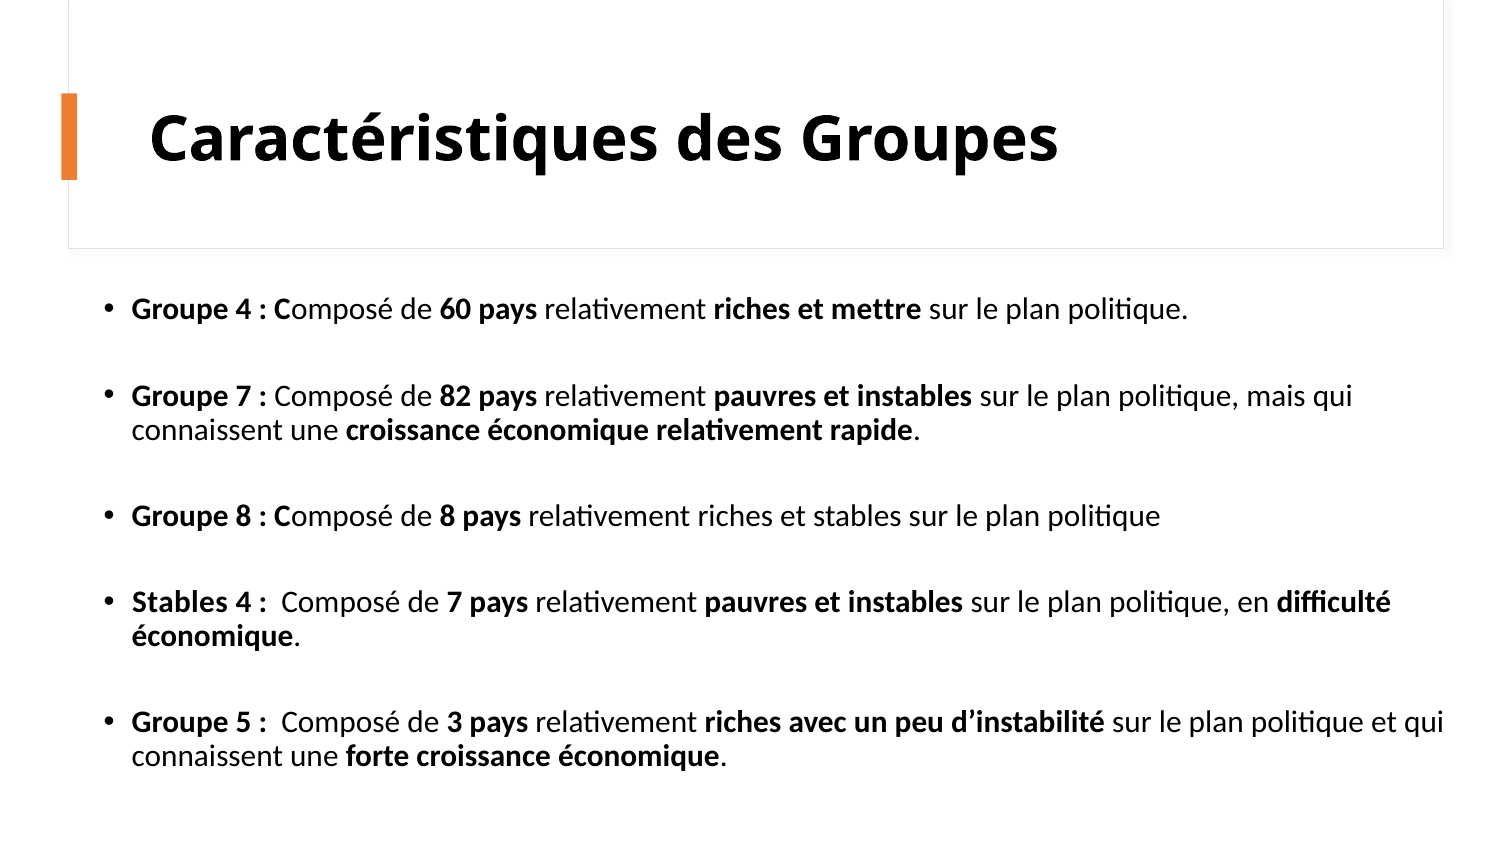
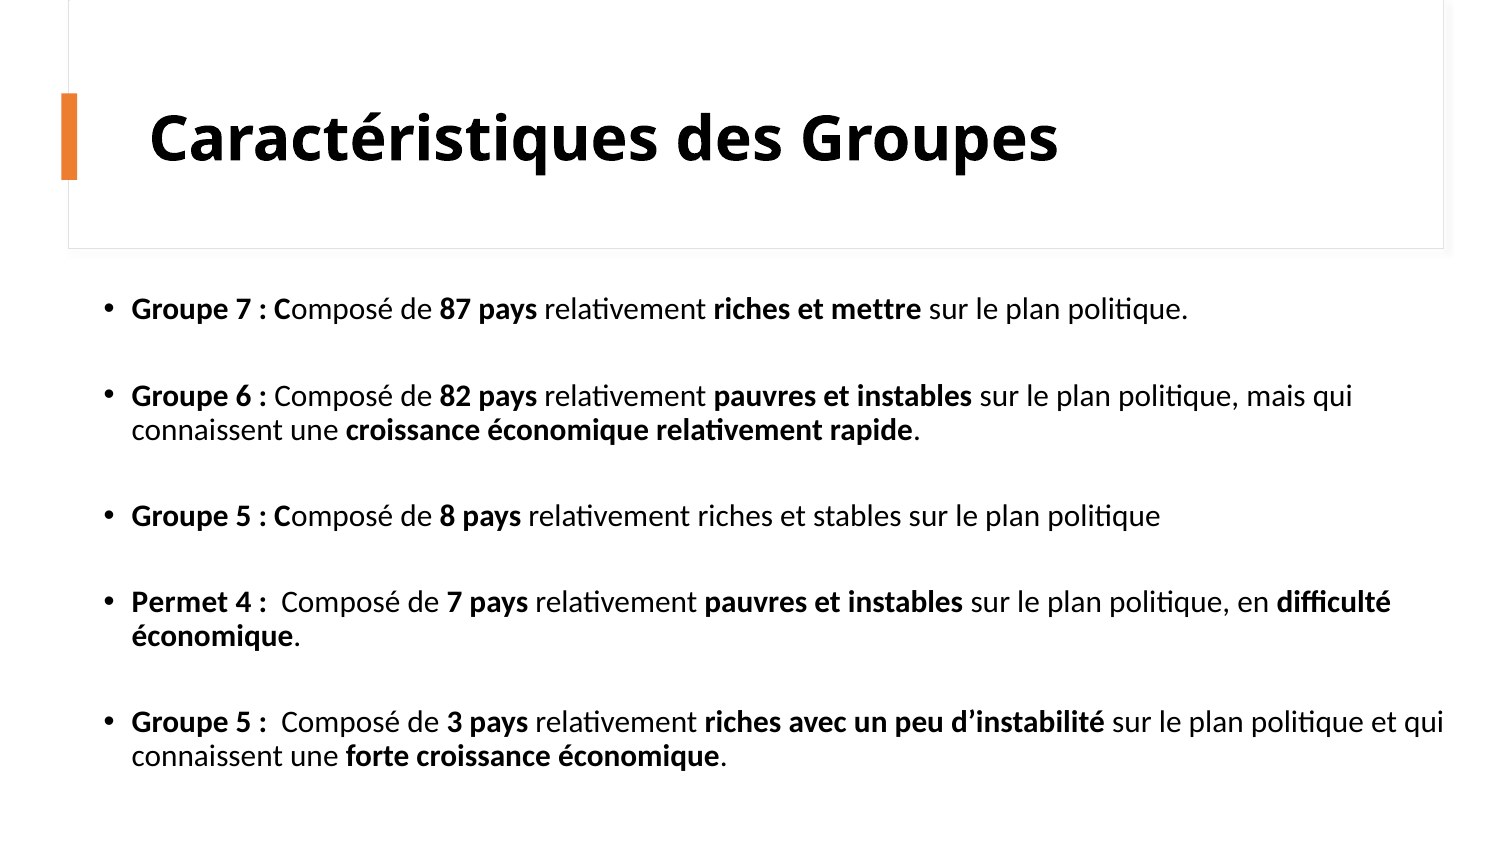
Groupe 4: 4 -> 7 (244, 310)
60: 60 -> 87 (455, 310)
Groupe 7: 7 -> 6 (244, 396)
8: 8 -> 5 (244, 516)
Stables: Stables -> Permet (180, 603)
